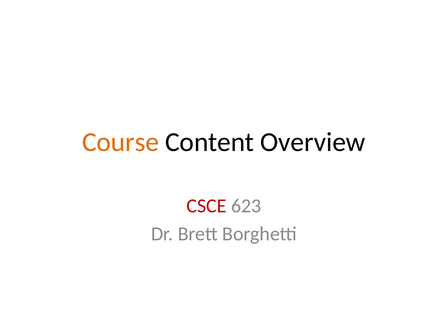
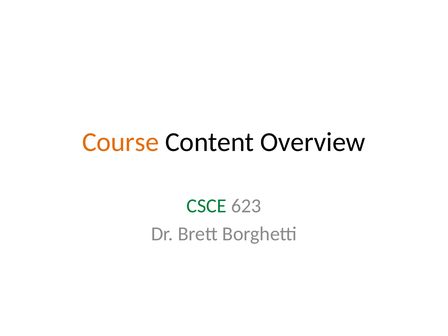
CSCE colour: red -> green (207, 206)
